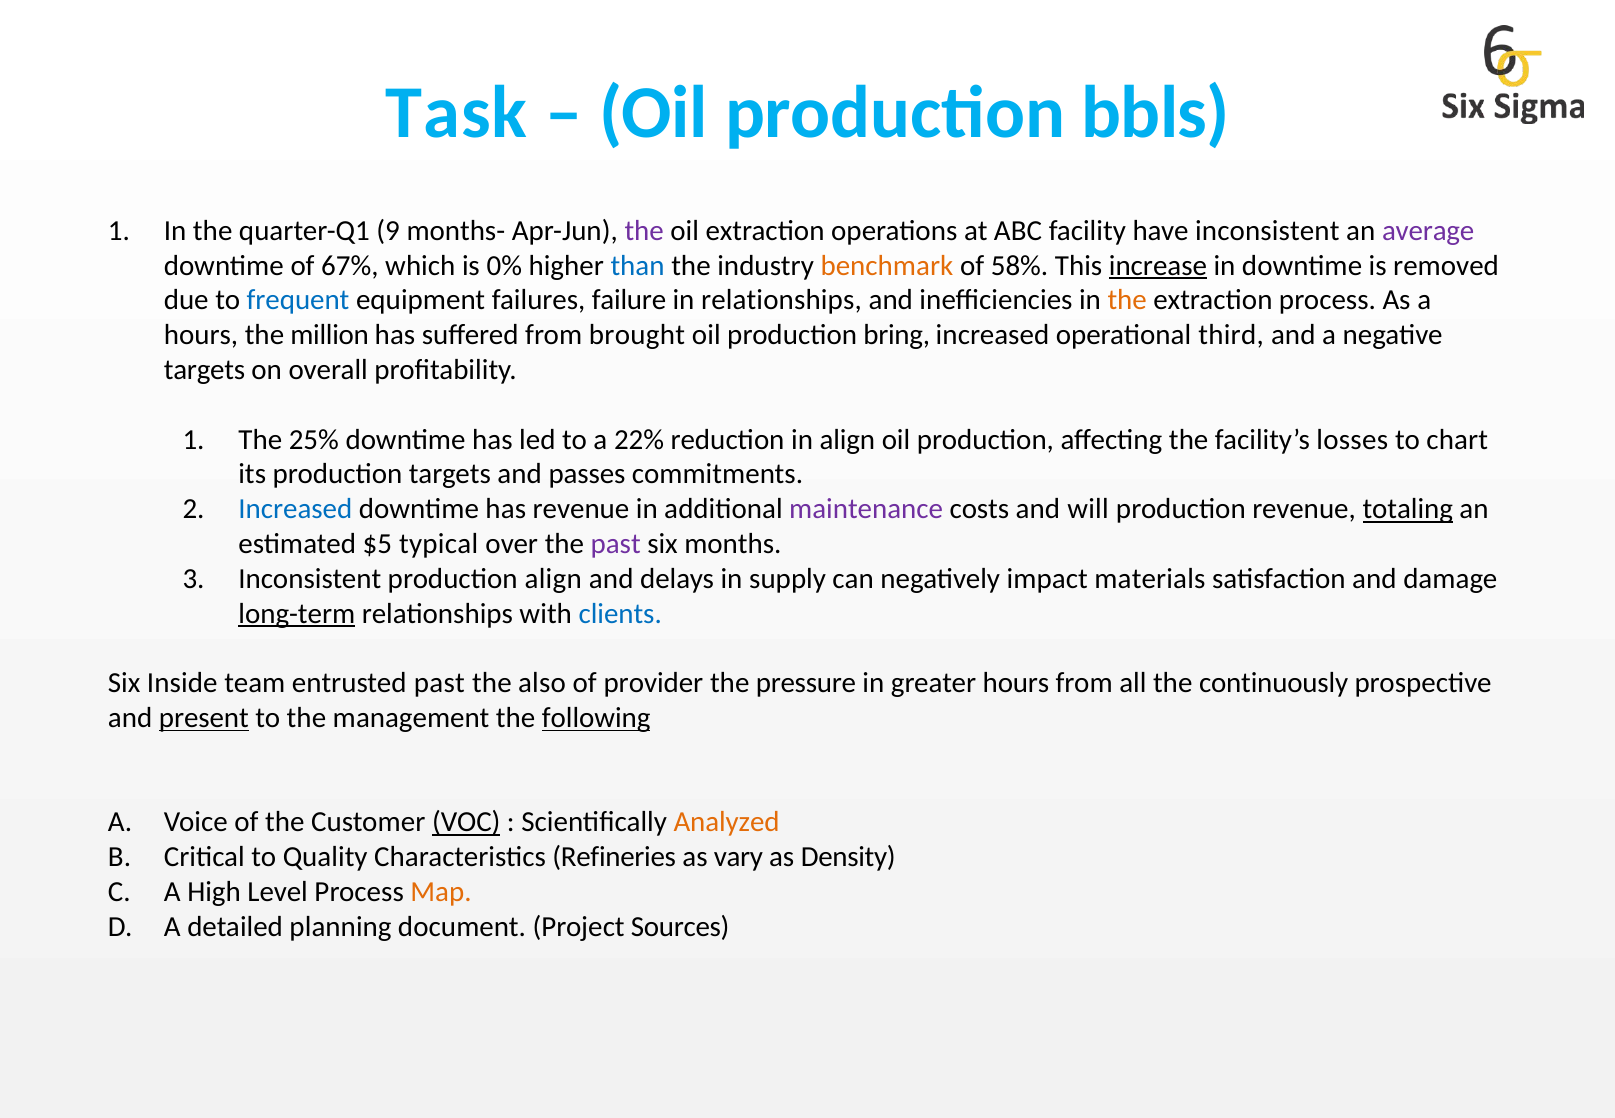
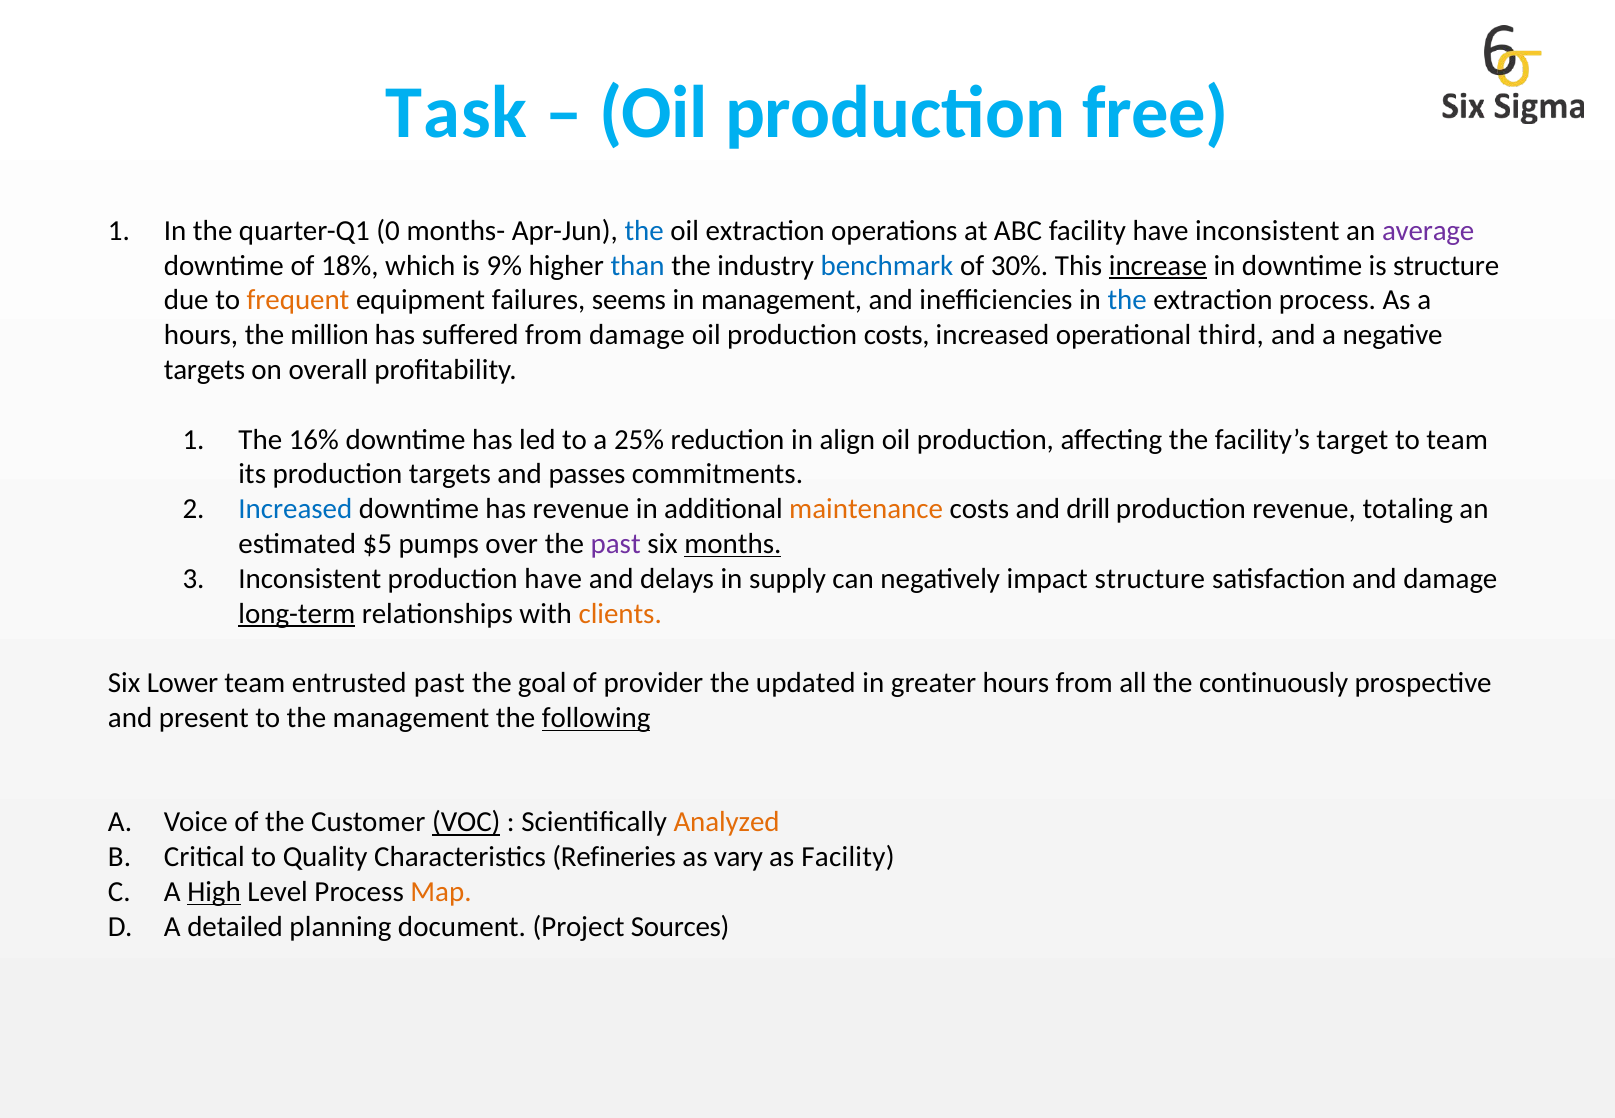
bbls: bbls -> free (1156, 113)
9: 9 -> 0 (388, 231)
the colour: purple -> blue (644, 231)
67%: 67% -> 18% (350, 266)
0%: 0% -> 9% (504, 266)
benchmark colour: orange -> blue (887, 266)
58%: 58% -> 30% (1020, 266)
is removed: removed -> structure (1446, 266)
frequent colour: blue -> orange (298, 300)
failure: failure -> seems (629, 300)
in relationships: relationships -> management (782, 300)
the colour: orange -> blue (1127, 300)
from brought: brought -> damage (637, 335)
production bring: bring -> costs (897, 335)
25%: 25% -> 16% (314, 440)
22%: 22% -> 25% (639, 440)
losses: losses -> target (1352, 440)
to chart: chart -> team (1457, 440)
maintenance colour: purple -> orange (866, 509)
will: will -> drill (1088, 509)
totaling underline: present -> none (1408, 509)
typical: typical -> pumps (439, 544)
months underline: none -> present (733, 544)
production align: align -> have (553, 579)
impact materials: materials -> structure (1150, 579)
clients colour: blue -> orange (620, 614)
Inside: Inside -> Lower (183, 683)
also: also -> goal (542, 683)
pressure: pressure -> updated (806, 683)
present underline: present -> none (204, 718)
as Density: Density -> Facility (848, 857)
High underline: none -> present (214, 892)
